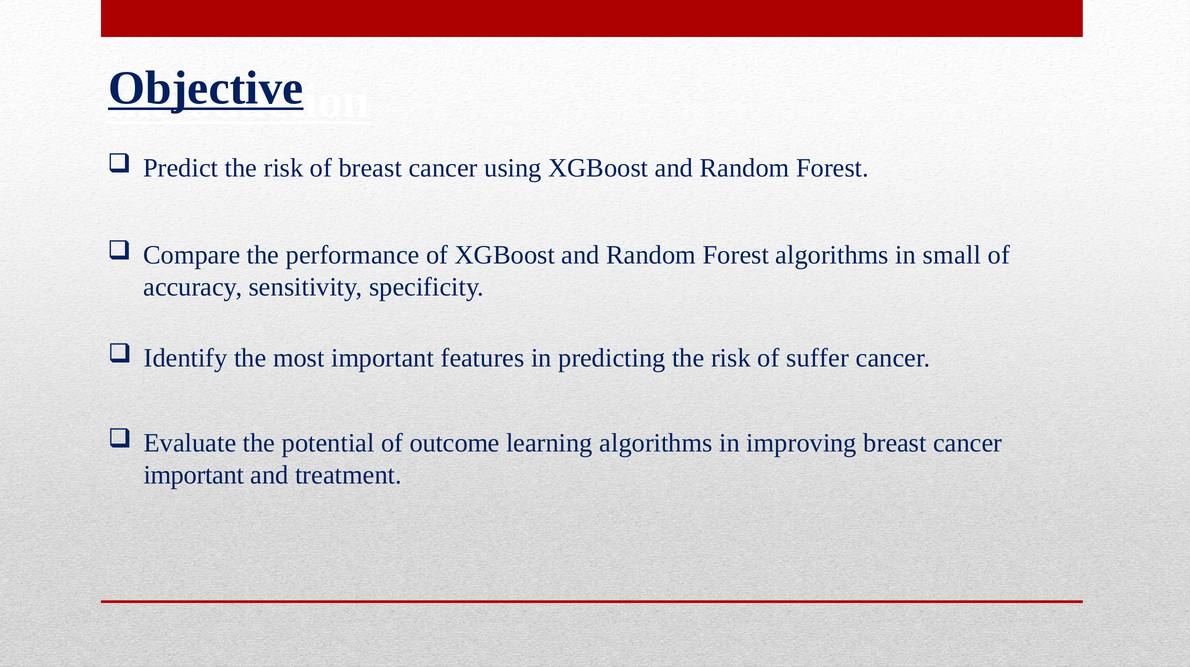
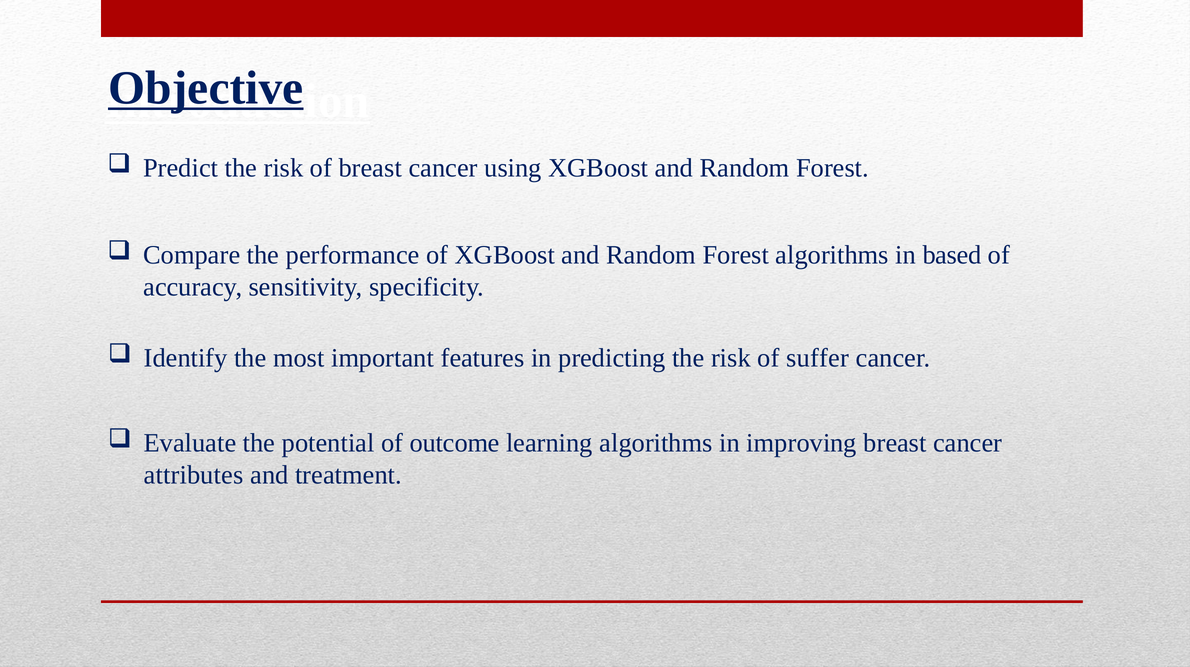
small: small -> based (952, 255)
important: important -> attributes (194, 475)
